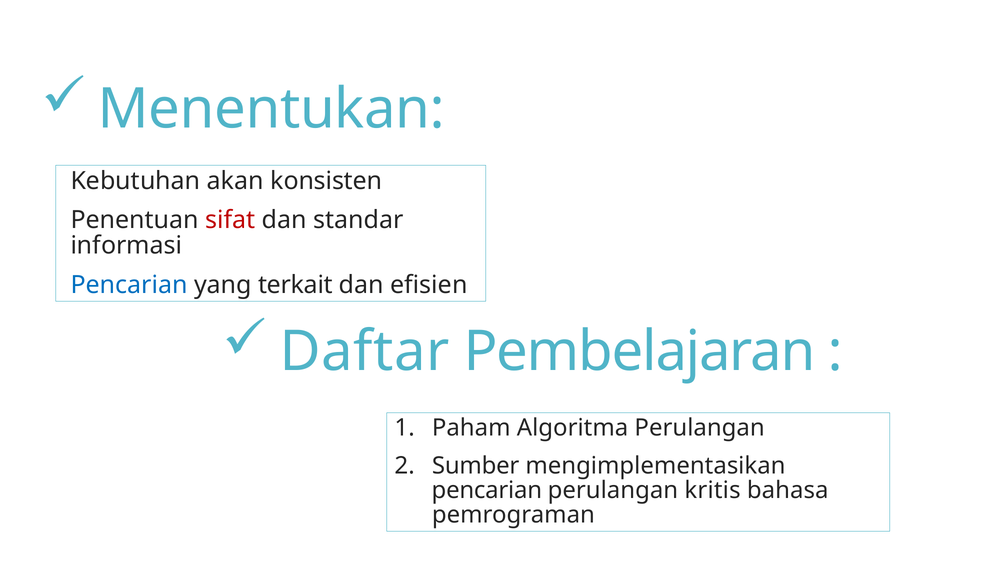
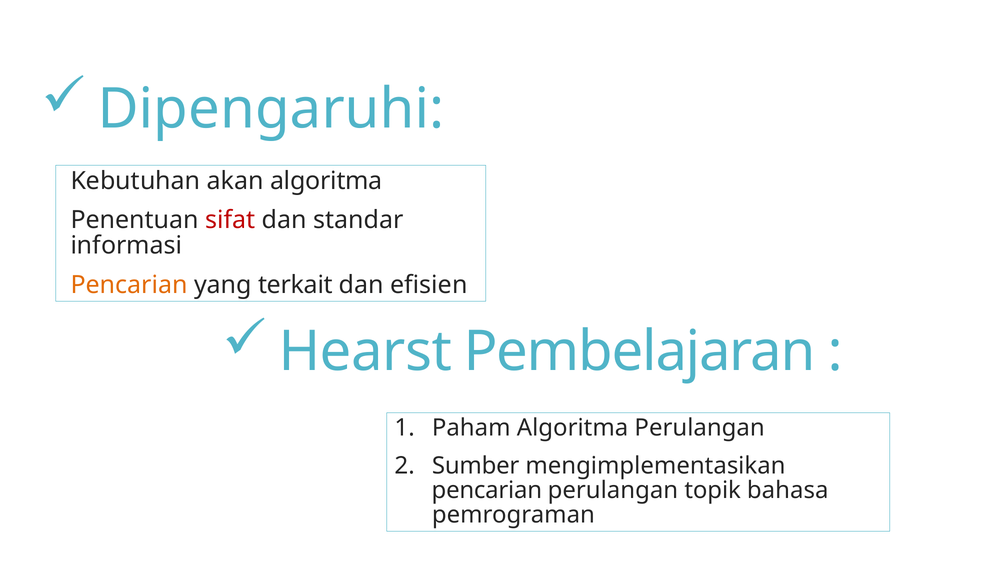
Menentukan: Menentukan -> Dipengaruhi (271, 109)
akan konsisten: konsisten -> algoritma (326, 181)
Pencarian colour: blue -> orange (129, 285)
Daftar: Daftar -> Hearst (365, 352)
kritis: kritis -> topik (713, 490)
